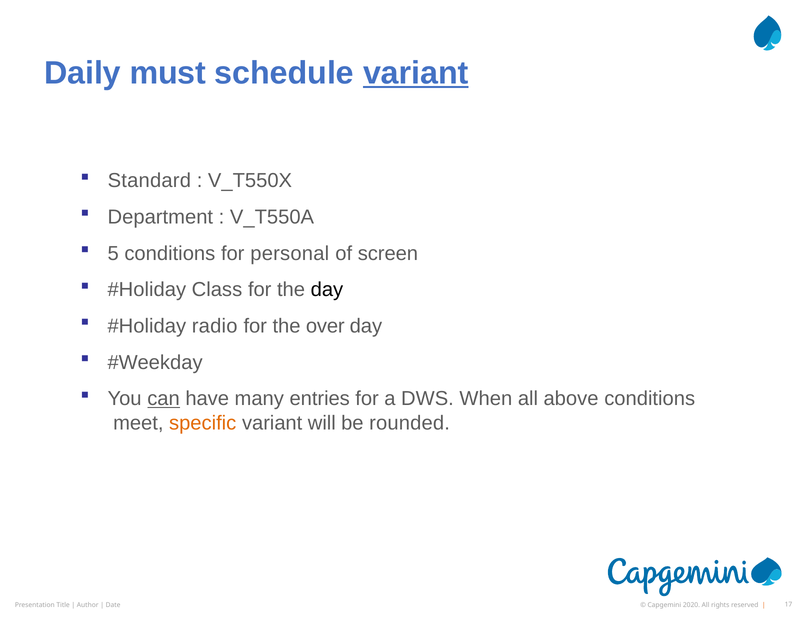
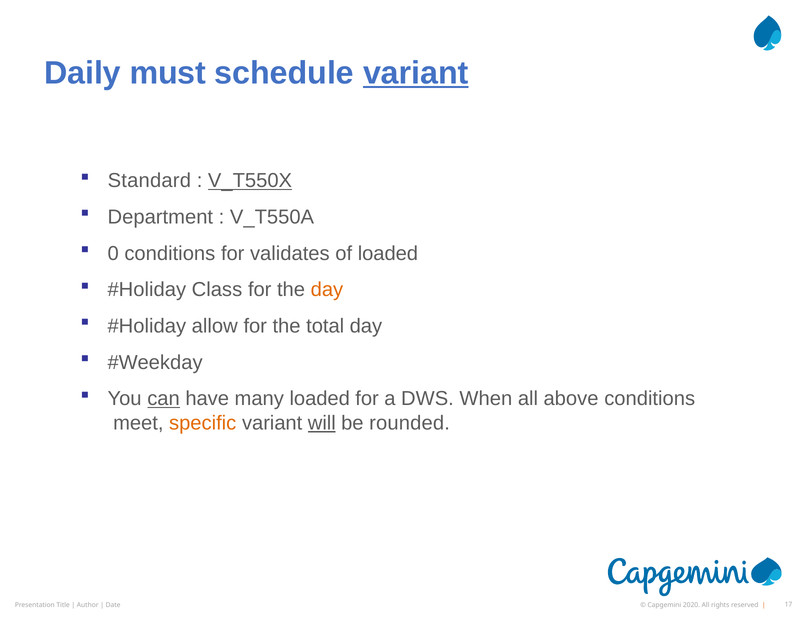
V_T550X underline: none -> present (250, 181)
5: 5 -> 0 (113, 253)
personal: personal -> validates (290, 253)
of screen: screen -> loaded (388, 253)
day colour: black -> orange (327, 289)
radio: radio -> allow (215, 326)
over: over -> total (325, 326)
many entries: entries -> loaded (320, 398)
will underline: none -> present (322, 423)
